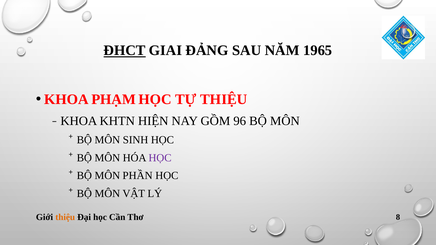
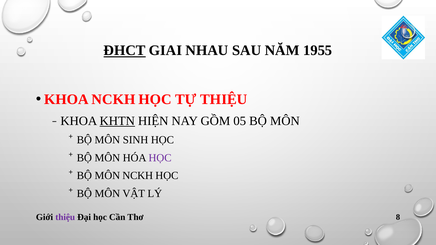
ĐẢNG: ĐẢNG -> NHAU (207, 51)
1965: 1965 -> 1955 (318, 51)
KHOA PHẠM: PHẠM -> NCKH (113, 100)
KHTN underline: none -> present (117, 121)
96: 96 -> 05 (240, 121)
MÔN PHẦN: PHẦN -> NCKH (138, 176)
thiệu colour: orange -> purple (65, 217)
